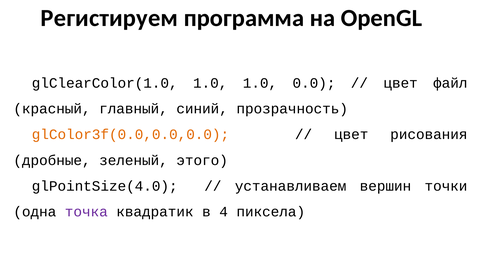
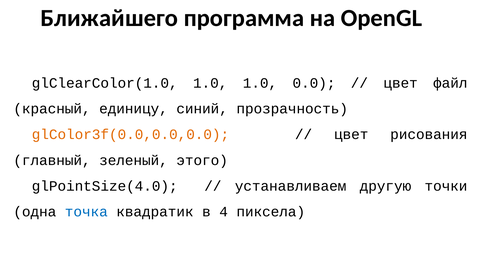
Регистируем: Регистируем -> Ближайшего (109, 18)
главный: главный -> единицу (133, 109)
дробные: дробные -> главный (52, 160)
вершин: вершин -> другую (385, 186)
точка colour: purple -> blue (86, 212)
